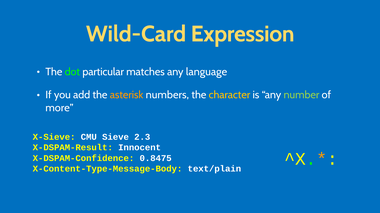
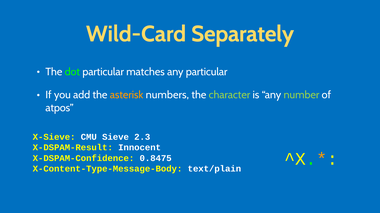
Expression: Expression -> Separately (243, 34)
any language: language -> particular (207, 72)
character colour: yellow -> light green (229, 95)
more: more -> atpos (60, 108)
